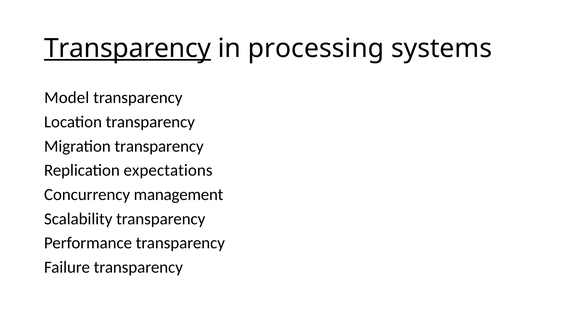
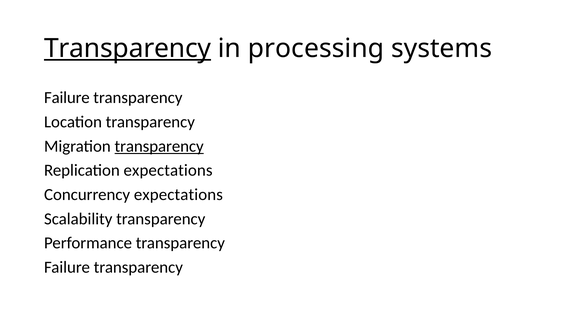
Model: Model -> Failure (67, 98)
transparency underline: none -> present (159, 146)
Concurrency management: management -> expectations (178, 195)
